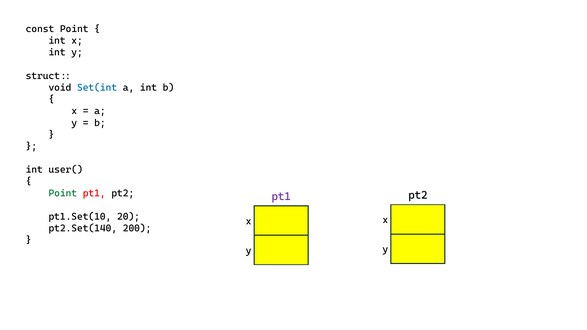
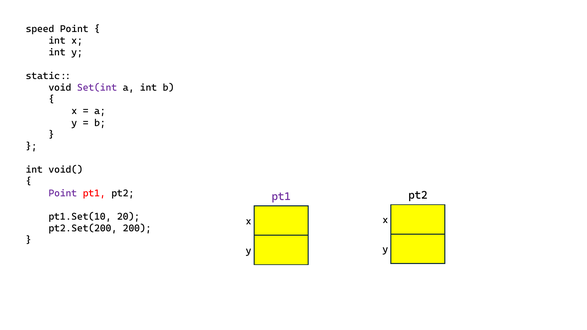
const: const -> speed (40, 29)
struct: struct -> static (46, 76)
Set(int colour: blue -> purple (97, 88)
user(: user( -> void( (66, 170)
Point colour: green -> purple (63, 193)
pt2.Set(140: pt2.Set(140 -> pt2.Set(200 (83, 228)
